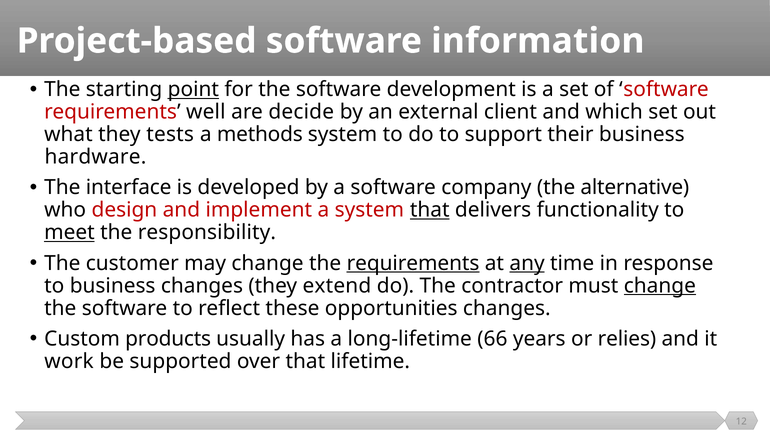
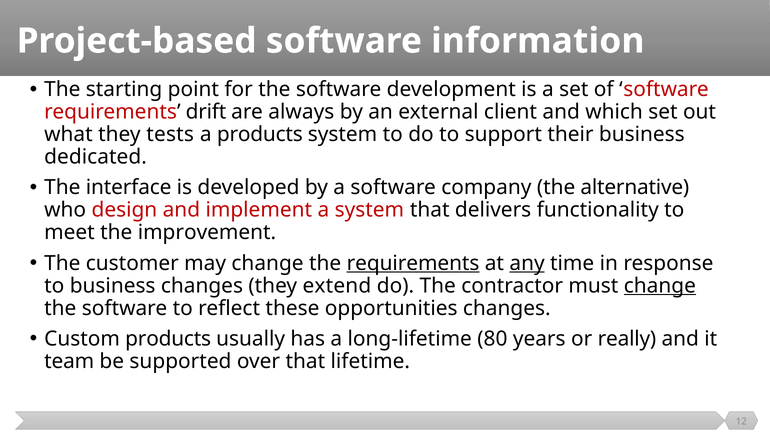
point underline: present -> none (193, 90)
well: well -> drift (206, 112)
decide: decide -> always (301, 112)
a methods: methods -> products (260, 135)
hardware: hardware -> dedicated (96, 157)
that underline: present -> none (430, 210)
meet underline: present -> none (69, 233)
responsibility: responsibility -> improvement (207, 233)
66: 66 -> 80 (492, 339)
relies: relies -> really (627, 339)
work: work -> team (69, 361)
